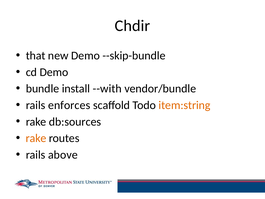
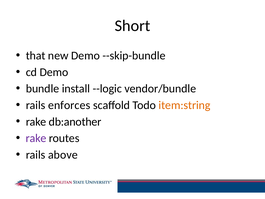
Chdir: Chdir -> Short (132, 26)
--with: --with -> --logic (107, 89)
db:sources: db:sources -> db:another (75, 122)
rake colour: orange -> purple (36, 138)
